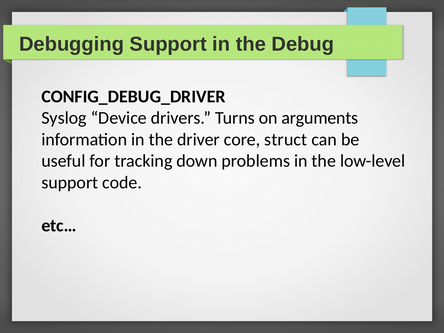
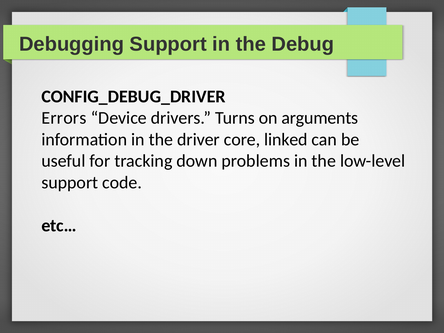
Syslog: Syslog -> Errors (64, 118)
struct: struct -> linked (286, 140)
